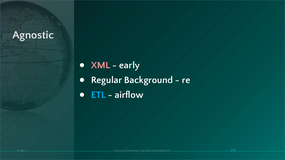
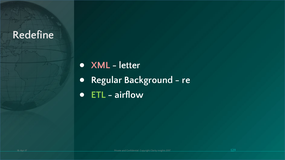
Agnostic: Agnostic -> Redefine (33, 35)
early: early -> letter (130, 65)
ETL colour: light blue -> light green (98, 95)
